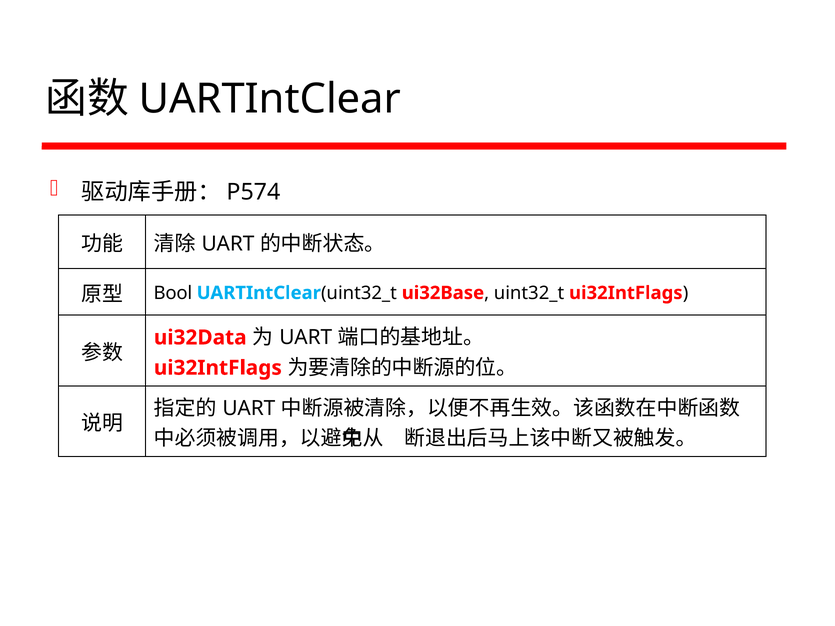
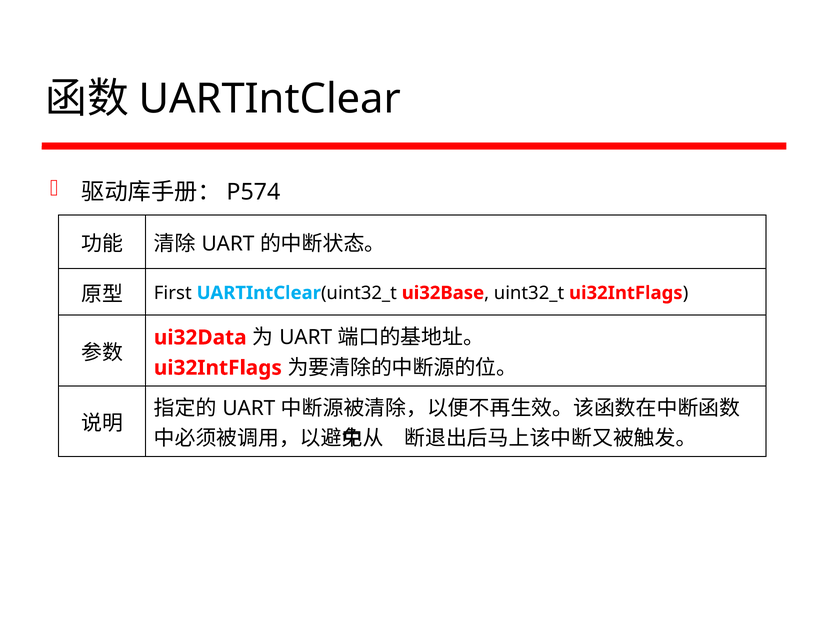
Bool: Bool -> First (173, 293)
